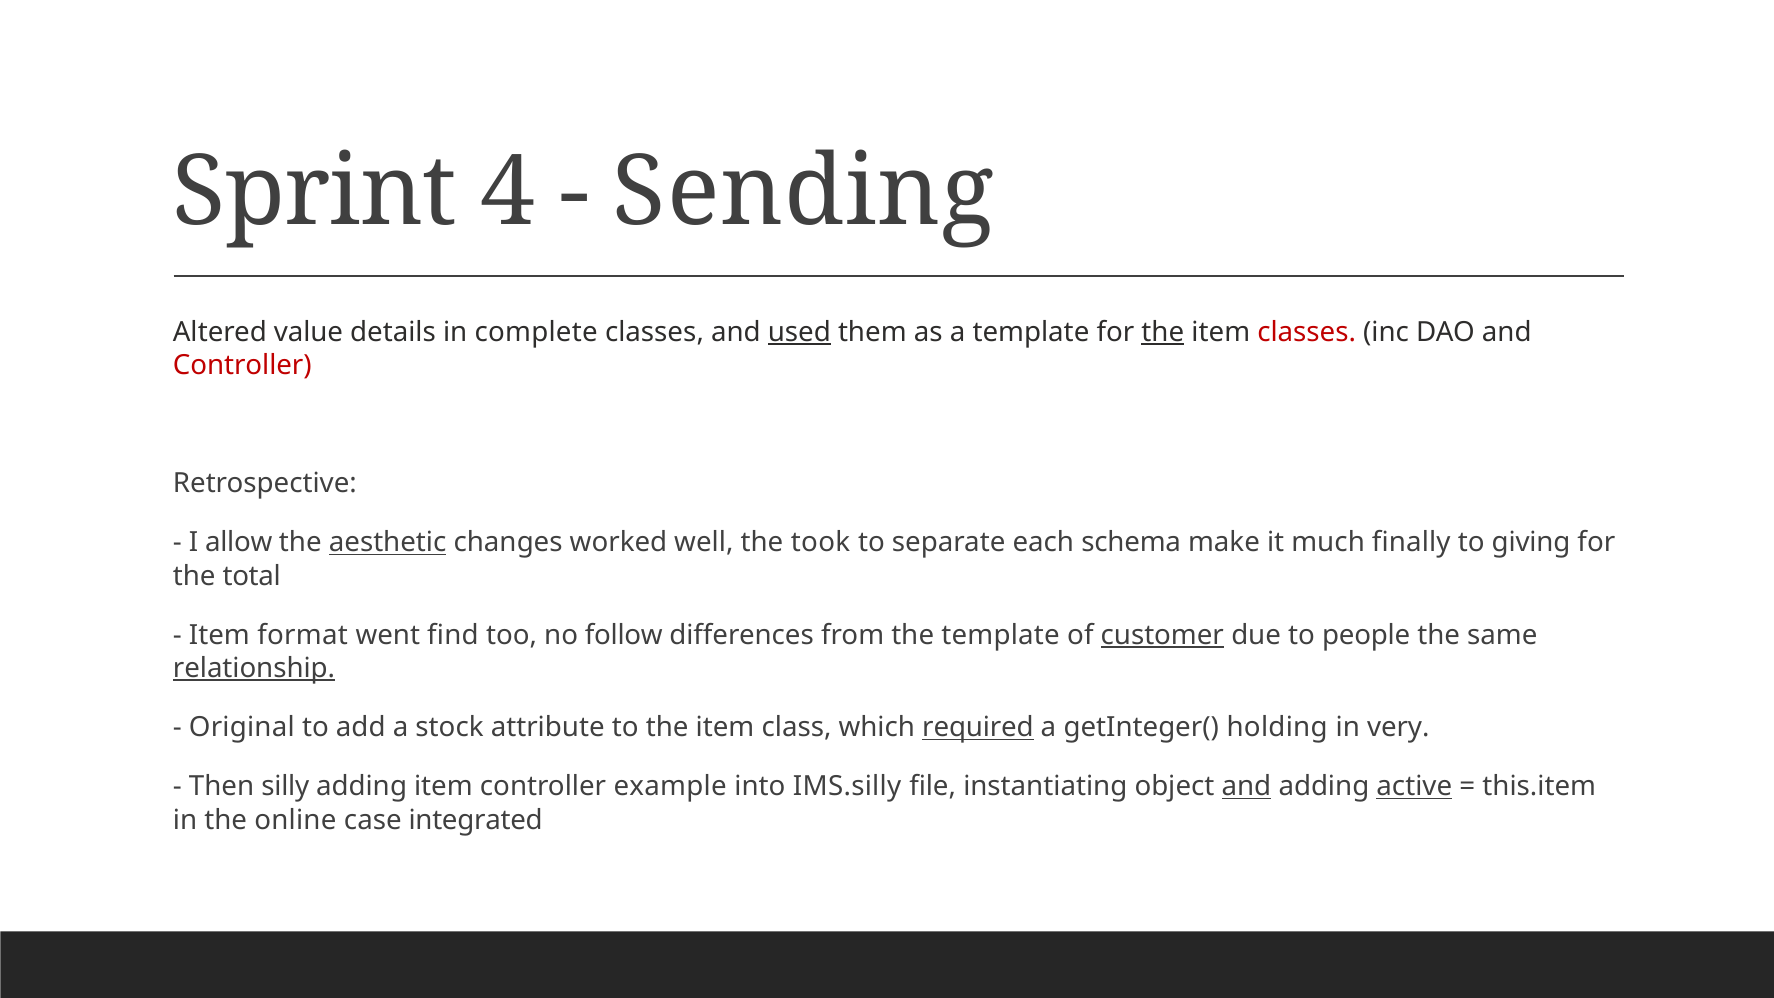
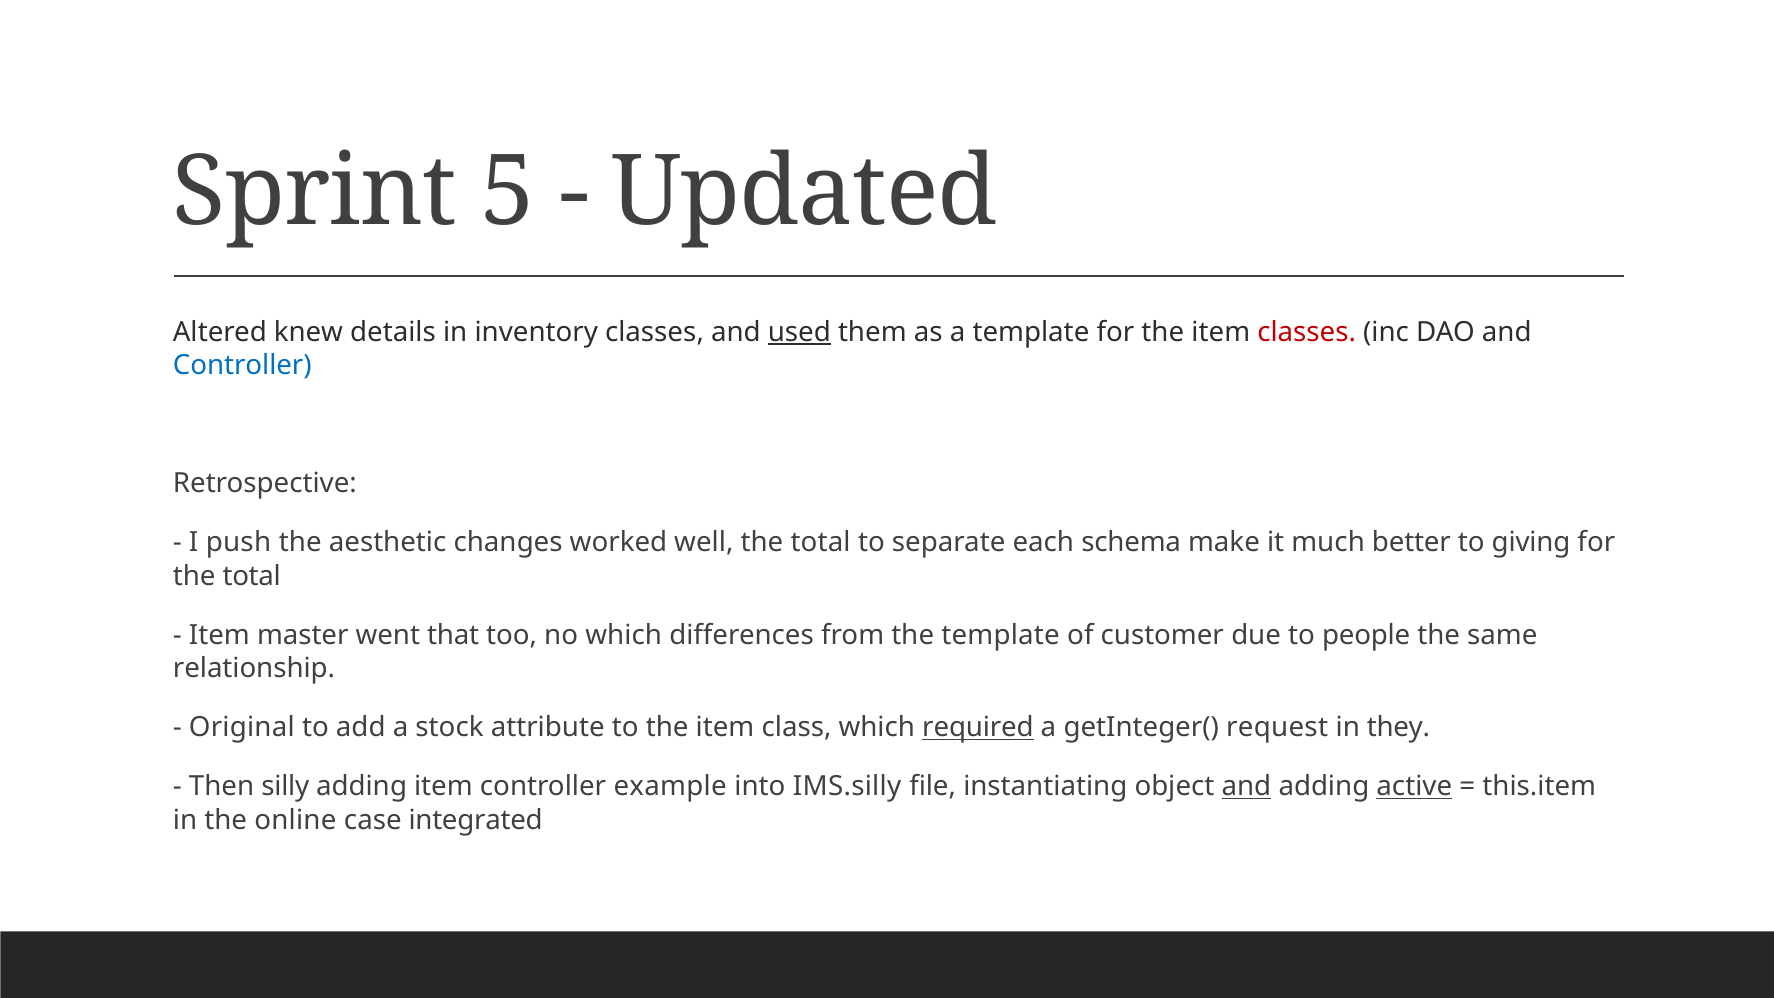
4: 4 -> 5 (508, 193)
Sending: Sending -> Updated (805, 193)
value: value -> knew (308, 332)
complete: complete -> inventory (536, 332)
the underline: present -> none (1163, 332)
Controller colour: red -> blue (242, 365)
allow: allow -> push (238, 543)
aesthetic underline: present -> none (388, 543)
well the took: took -> total (821, 543)
finally: finally -> better (1411, 543)
format: format -> master (303, 635)
find: find -> that (453, 635)
no follow: follow -> which (624, 635)
customer underline: present -> none (1162, 635)
relationship underline: present -> none (254, 668)
holding: holding -> request (1277, 727)
very: very -> they (1398, 727)
